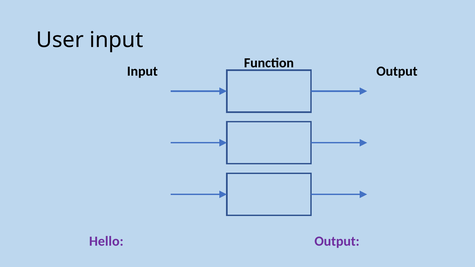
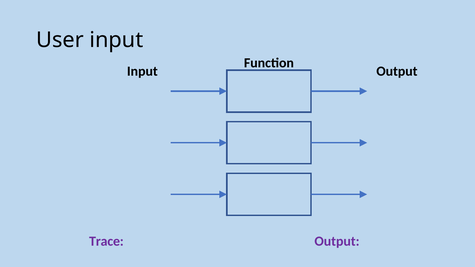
Hello: Hello -> Trace (106, 241)
